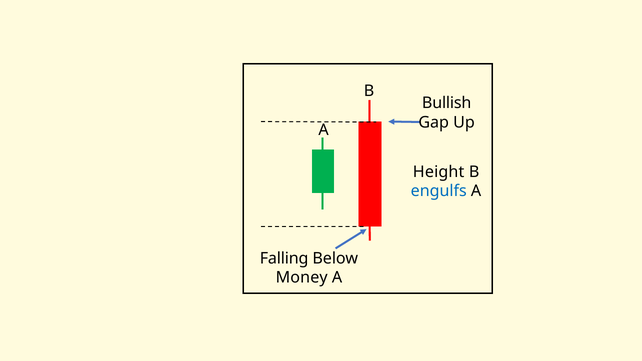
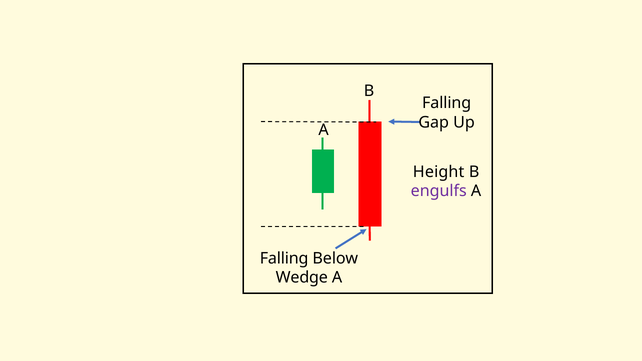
Bullish: Bullish -> Falling (447, 103)
engulfs colour: blue -> purple (439, 191)
Money: Money -> Wedge (302, 278)
